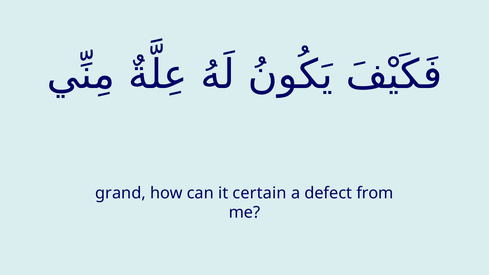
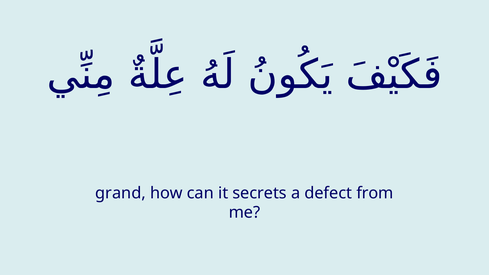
certain: certain -> secrets (260, 193)
